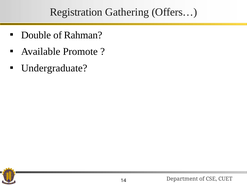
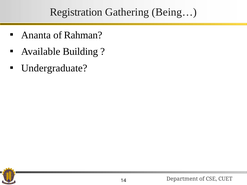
Offers…: Offers… -> Being… (174, 12)
Double: Double -> Ananta (36, 35)
Promote: Promote -> Building (80, 52)
